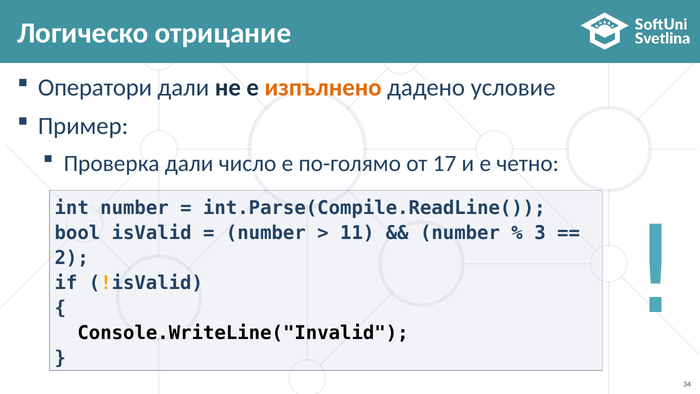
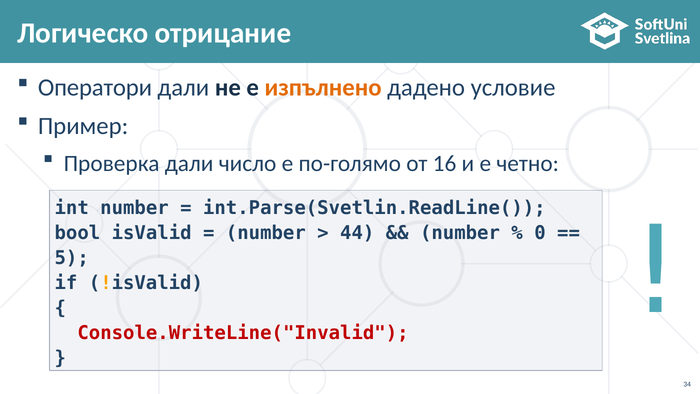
17: 17 -> 16 (445, 163)
int.Parse(Compile.ReadLine(: int.Parse(Compile.ReadLine( -> int.Parse(Svetlin.ReadLine( (374, 208)
11: 11 -> 44 (357, 233)
3: 3 -> 0 (540, 233)
2: 2 -> 5 (72, 258)
Console.WriteLine("Invalid colour: black -> red (243, 333)
